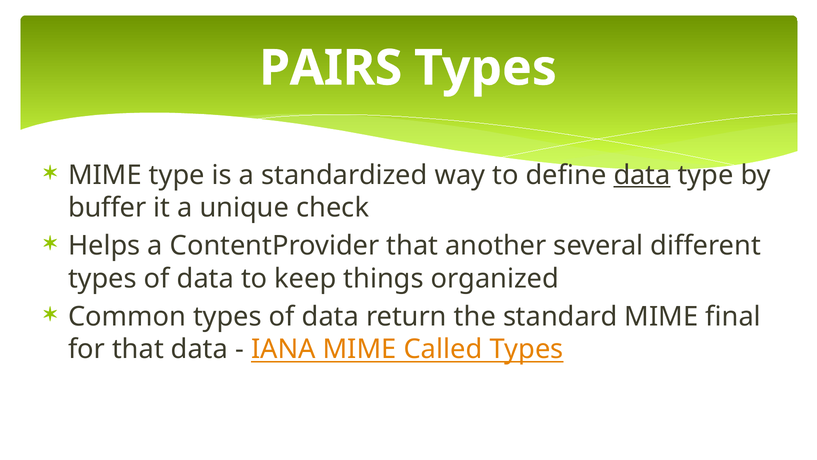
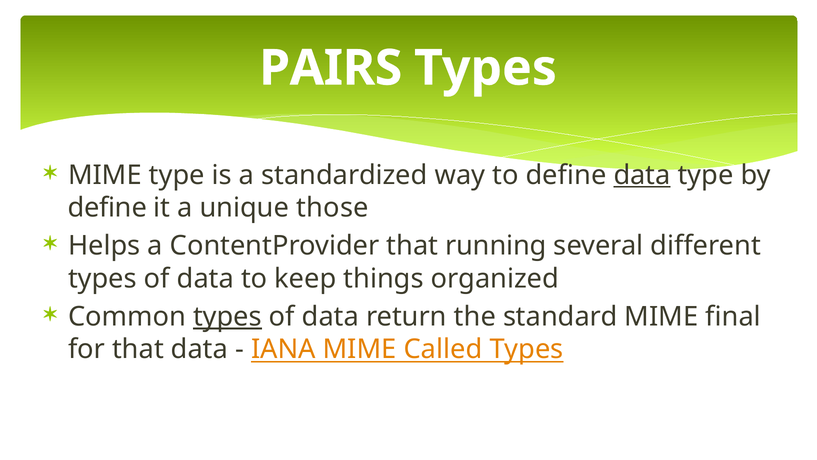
buffer: buffer -> define (107, 208)
check: check -> those (332, 208)
another: another -> running (496, 246)
types underline: none -> present (227, 316)
